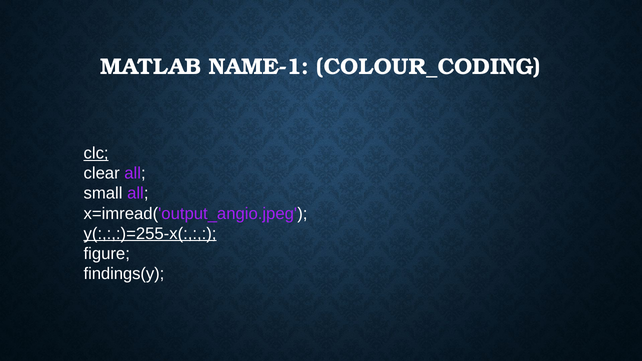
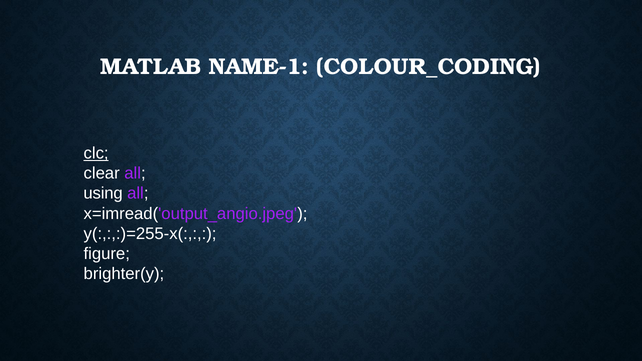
small: small -> using (103, 194)
y(:,:,:)=255-x( underline: present -> none (150, 234)
findings(y: findings(y -> brighter(y (124, 274)
